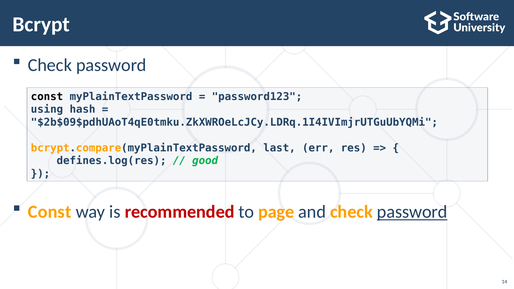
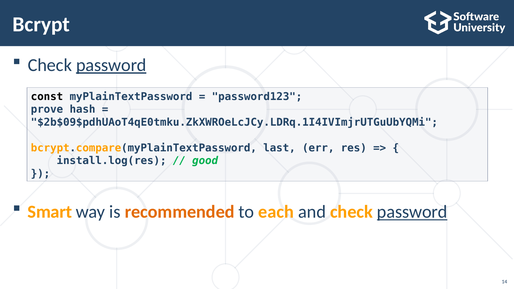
password underline: none -> present (111, 65)
using: using -> prove (47, 109)
defines.log(res: defines.log(res -> install.log(res (112, 161)
Const: Const -> Smart (50, 212)
recommended colour: red -> orange (180, 212)
page: page -> each (276, 212)
